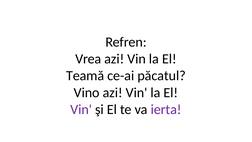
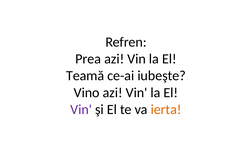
Vrea: Vrea -> Prea (88, 59)
păcatul: păcatul -> iubeşte (162, 76)
ierta colour: purple -> orange (166, 109)
